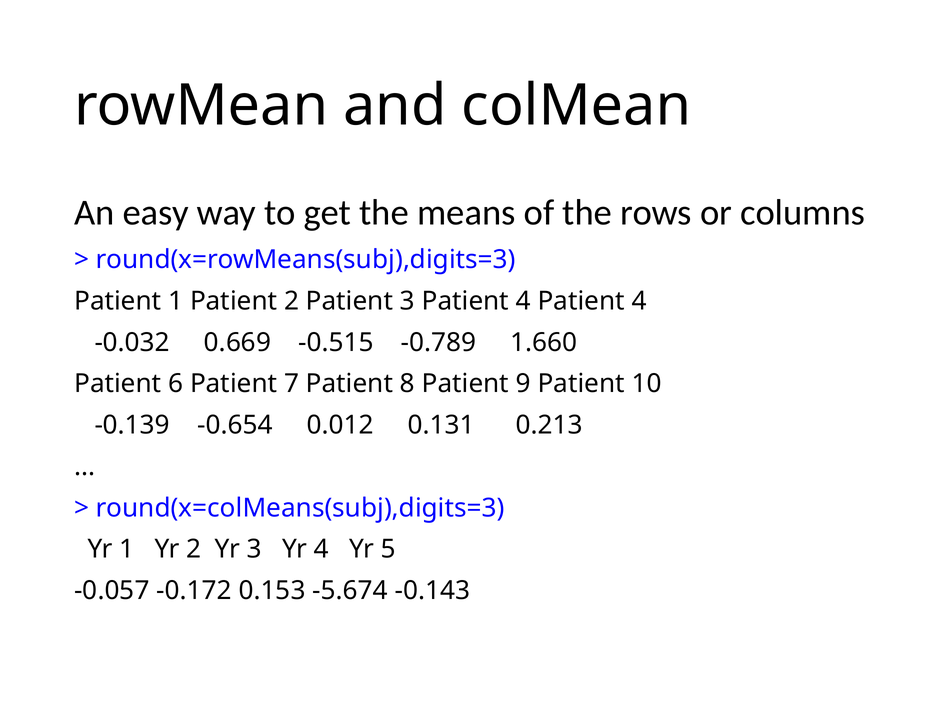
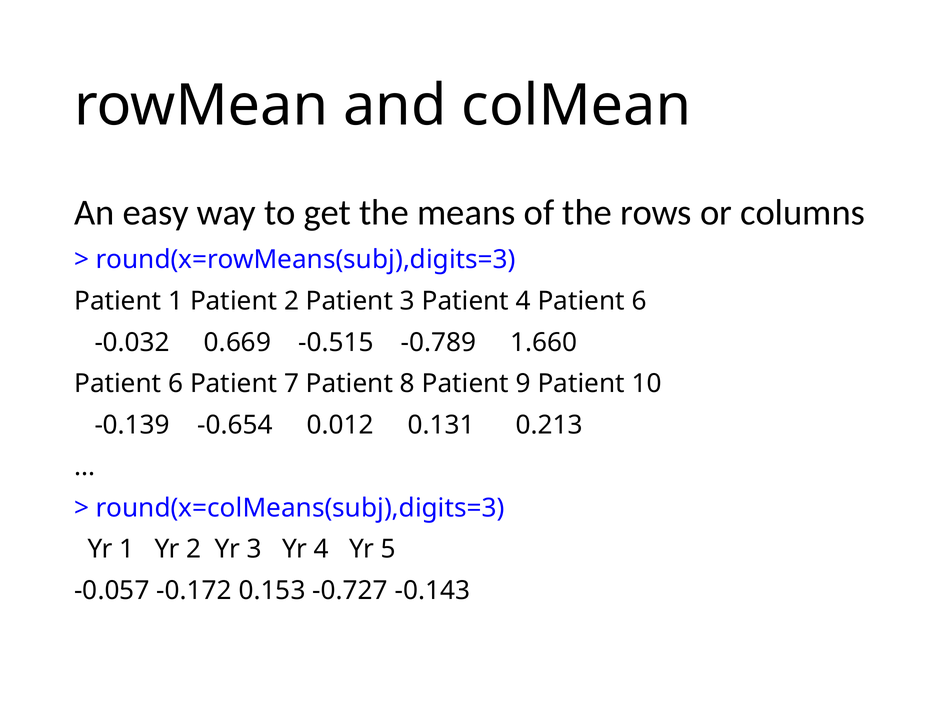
4 Patient 4: 4 -> 6 (639, 301)
-5.674: -5.674 -> -0.727 (350, 590)
